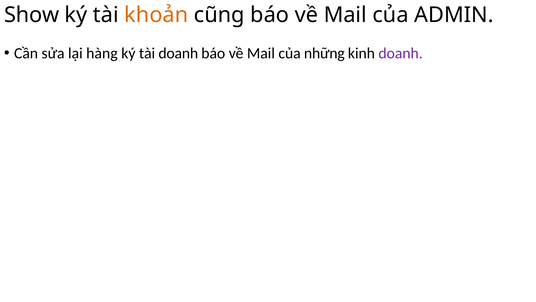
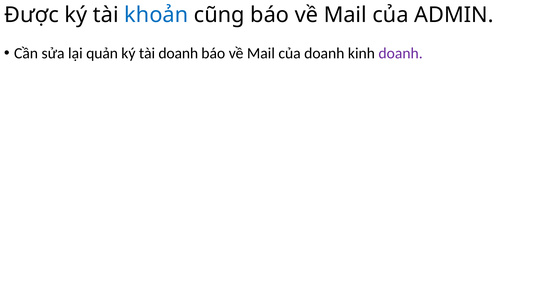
Show: Show -> Được (31, 15)
khoản colour: orange -> blue (156, 15)
hàng: hàng -> quản (102, 53)
của những: những -> doanh (324, 53)
